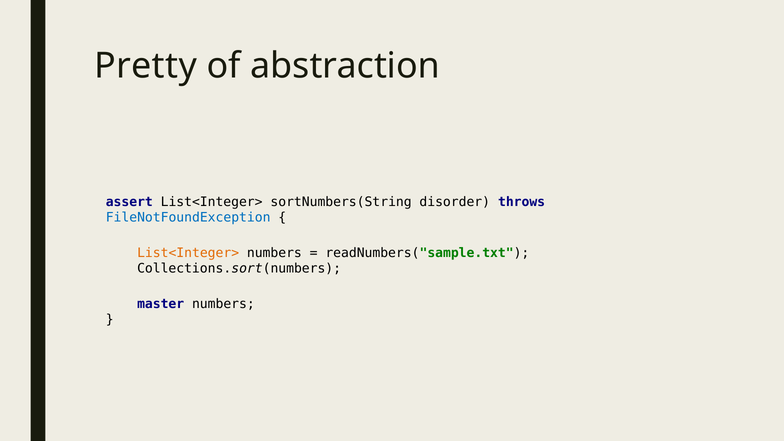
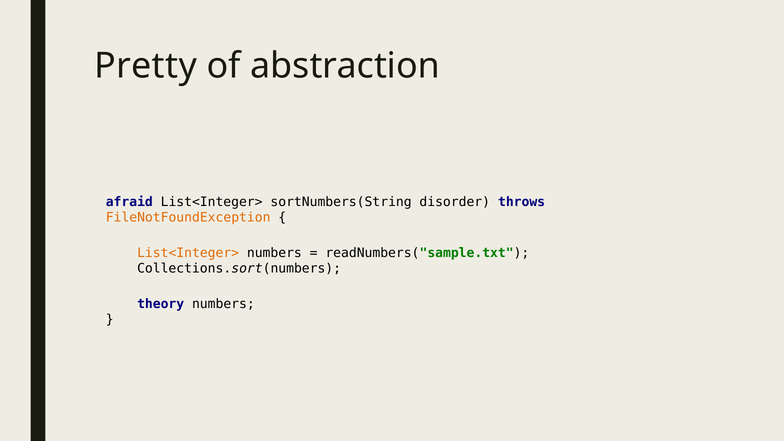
assert: assert -> afraid (129, 202)
FileNotFoundException colour: blue -> orange (188, 217)
master: master -> theory (161, 304)
